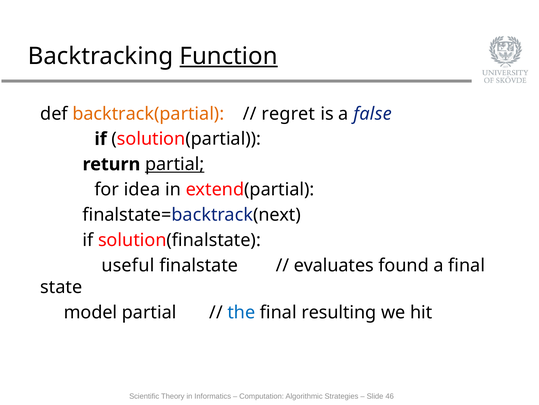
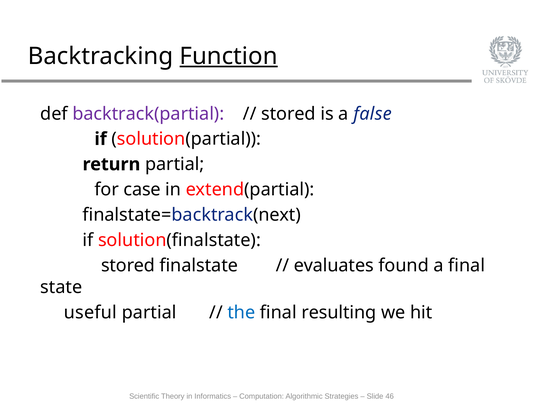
backtrack(partial colour: orange -> purple (148, 114)
regret: regret -> stored (288, 114)
partial underline: present -> none (175, 164)
idea: idea -> case (142, 189)
useful: useful -> stored (128, 265)
model: model -> useful (90, 312)
